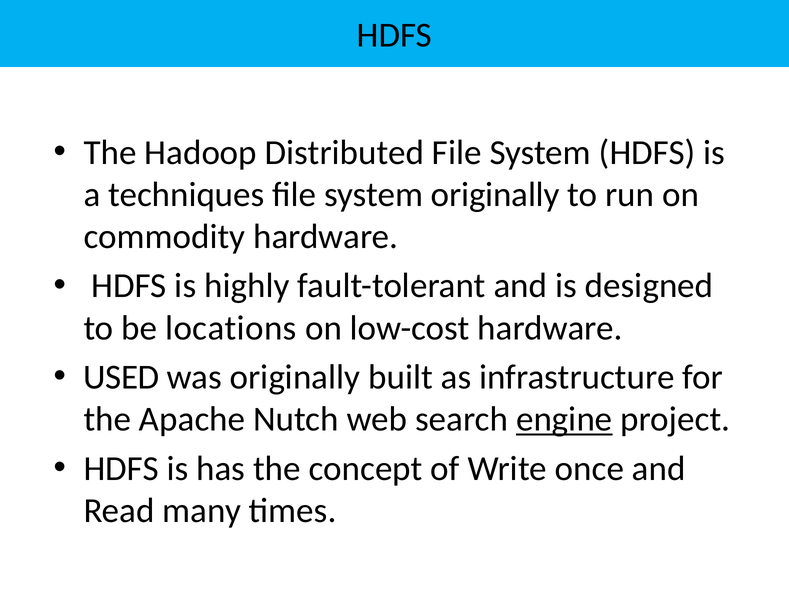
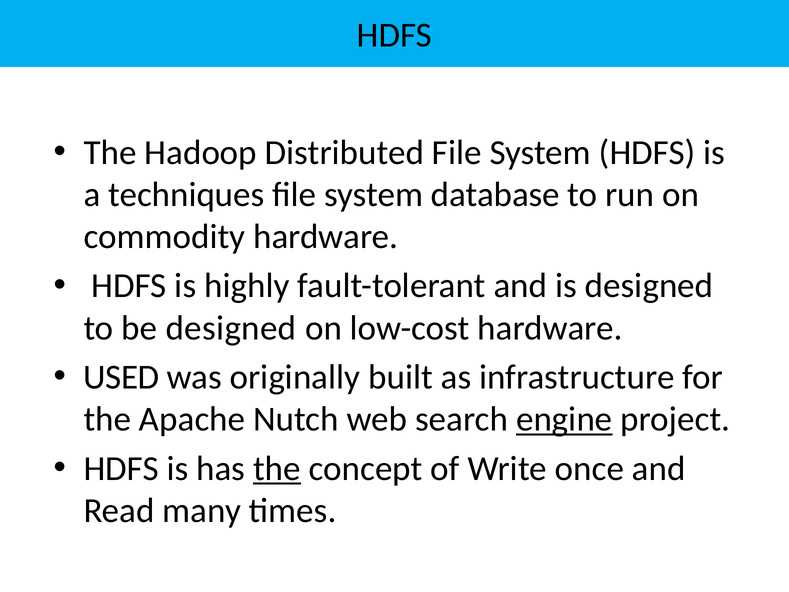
system originally: originally -> database (495, 195)
be locations: locations -> designed (231, 328)
the underline: none -> present (277, 468)
